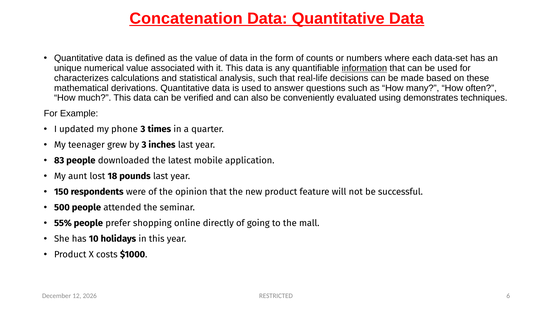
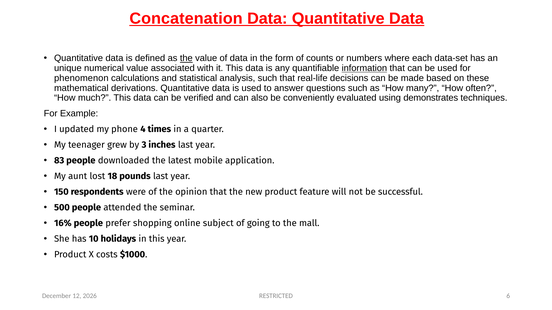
the underline: none -> present (186, 58)
characterizes: characterizes -> phenomenon (81, 78)
phone 3: 3 -> 4 (143, 129)
55%: 55% -> 16% (63, 224)
directly: directly -> subject (218, 224)
